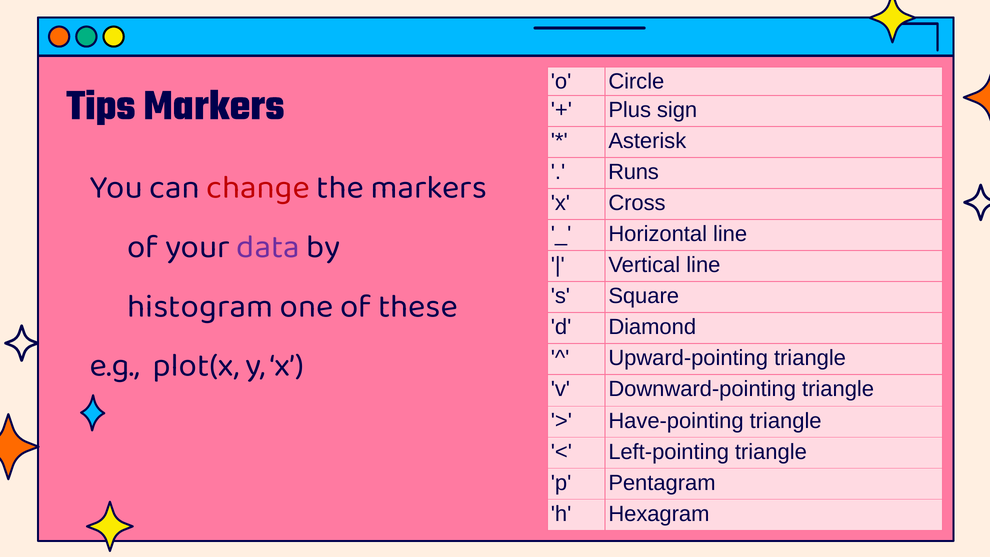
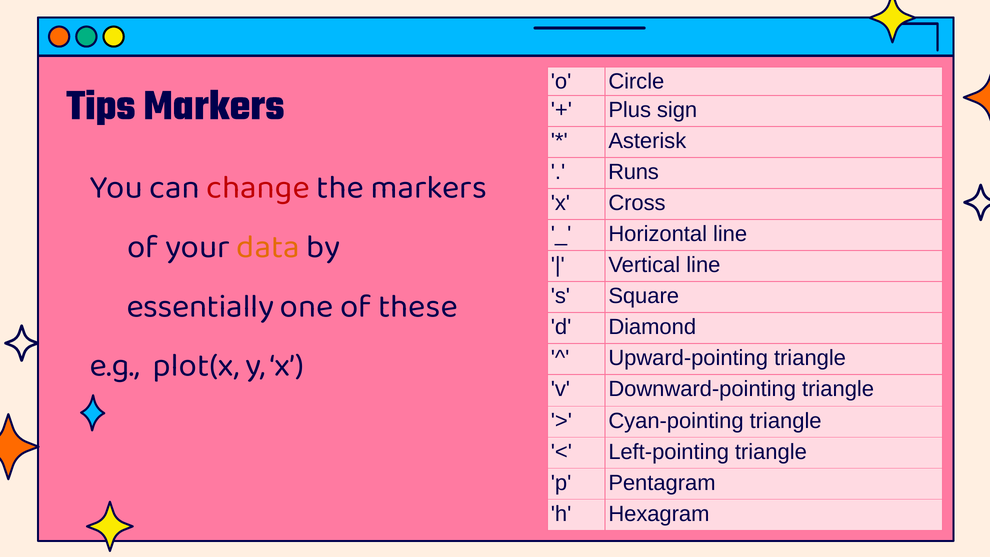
data colour: purple -> orange (268, 246)
histogram: histogram -> essentially (200, 306)
Have-pointing: Have-pointing -> Cyan-pointing (676, 421)
